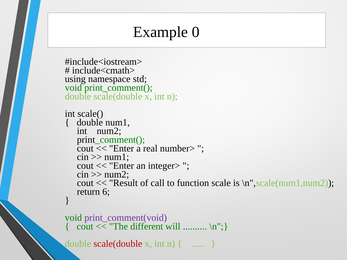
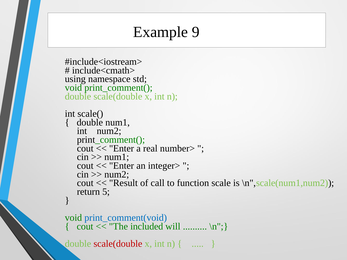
0: 0 -> 9 (196, 32)
6: 6 -> 5 (106, 192)
print_comment(void colour: purple -> blue (126, 218)
different: different -> included (147, 227)
